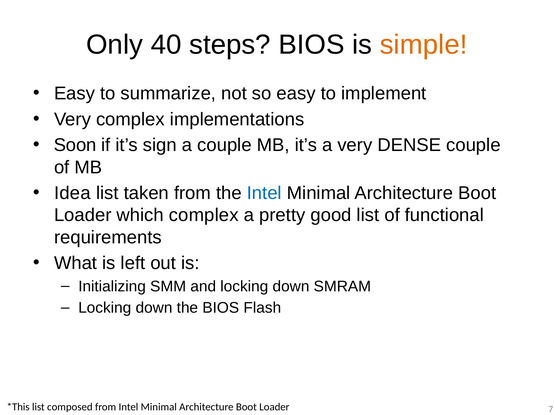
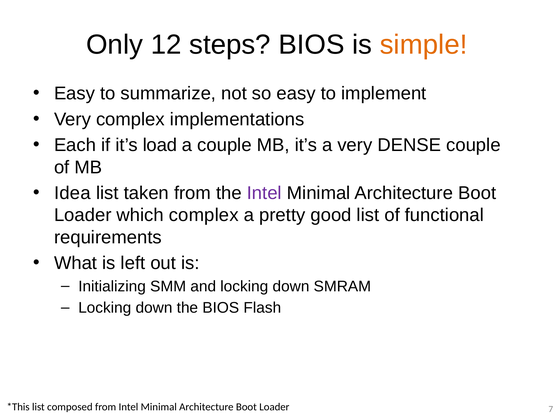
40: 40 -> 12 (166, 45)
Soon: Soon -> Each (75, 145)
sign: sign -> load (160, 145)
Intel colour: blue -> purple (264, 193)
